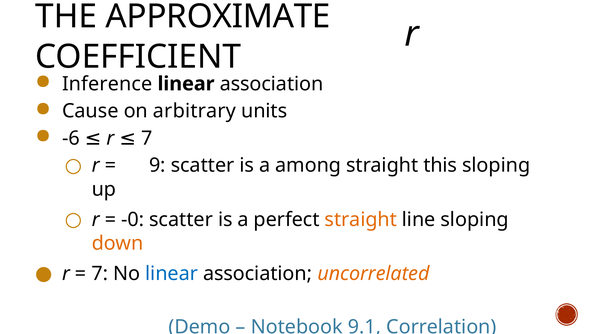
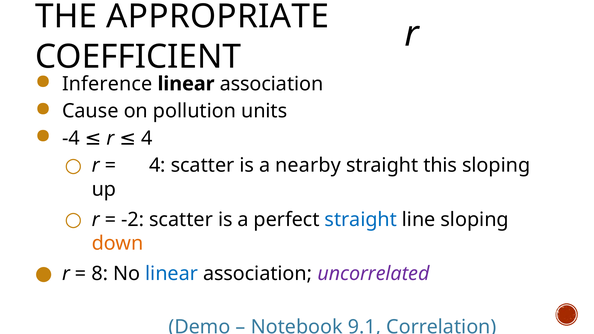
APPROXIMATE: APPROXIMATE -> APPROPRIATE (218, 17)
arbitrary: arbitrary -> pollution (195, 111)
-6: -6 -> -4 (71, 138)
7: 7 -> 4 (147, 138)
9: 9 -> 4 (157, 166)
among: among -> nearby (308, 166)
-0: -0 -> -2 (133, 220)
straight colour: orange -> blue (361, 220)
7: 7 -> 8 (100, 274)
uncorrelated colour: orange -> purple (373, 274)
